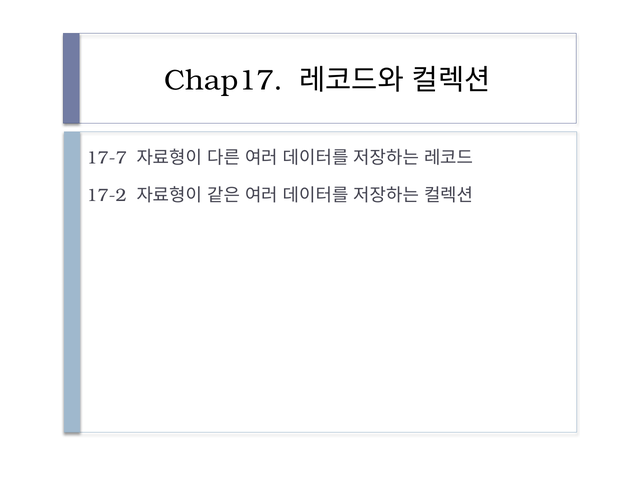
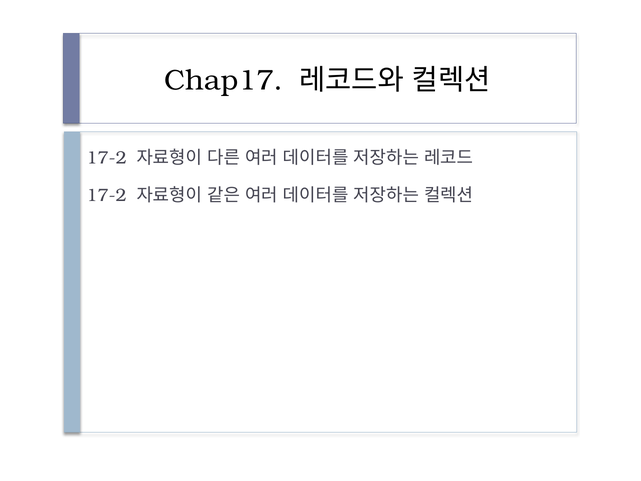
17-7: 17-7 -> 17-2 (107, 158)
